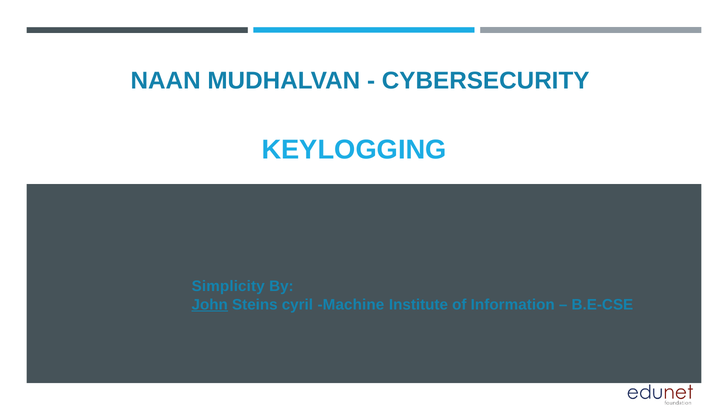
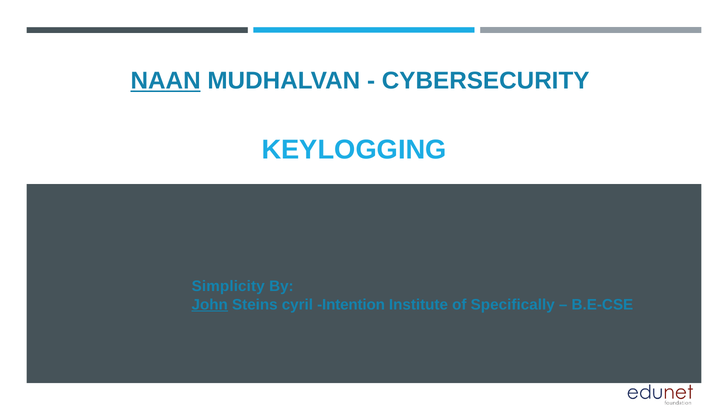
NAAN underline: none -> present (166, 81)
Machine: Machine -> Intention (351, 305)
Information: Information -> Specifically (513, 305)
